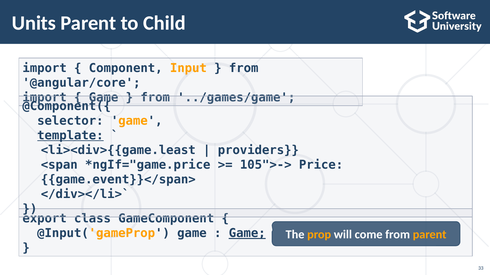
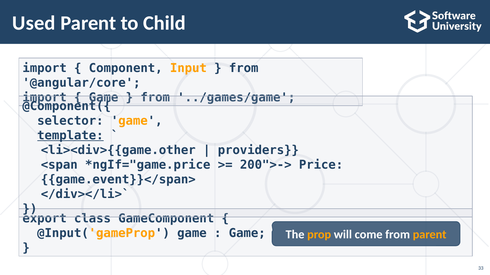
Units: Units -> Used (34, 23)
<li><div>{{game.least: <li><div>{{game.least -> <li><div>{{game.other (118, 150)
105">->: 105">-> -> 200">-> (266, 165)
Game underline: present -> none (247, 234)
